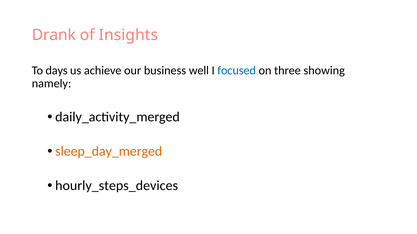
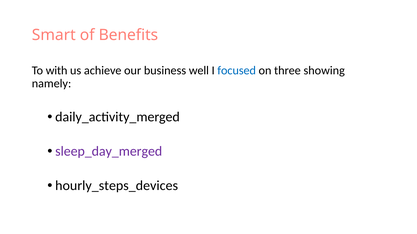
Drank: Drank -> Smart (54, 35)
Insights: Insights -> Benefits (128, 35)
days: days -> with (57, 71)
sleep_day_merged colour: orange -> purple (109, 152)
